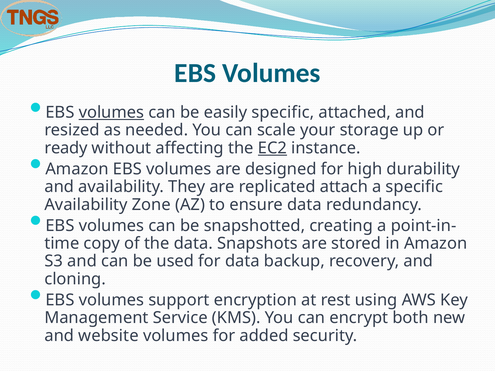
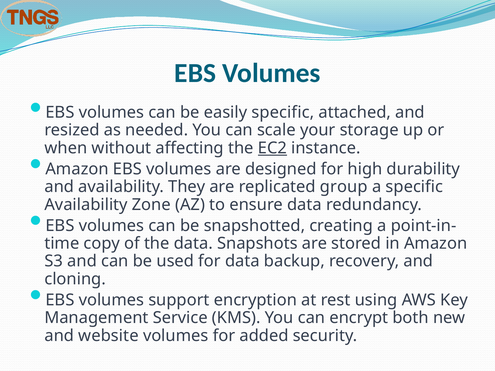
volumes underline: present -> none (111, 112)
ready: ready -> when (66, 148)
attach: attach -> group (344, 187)
